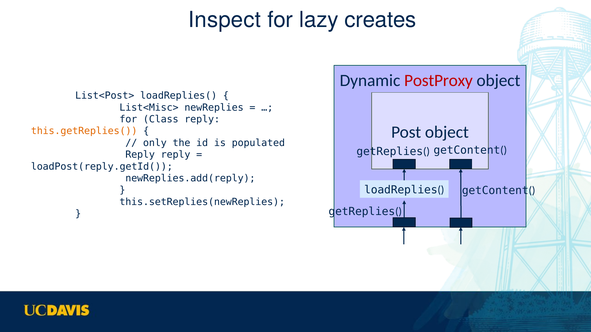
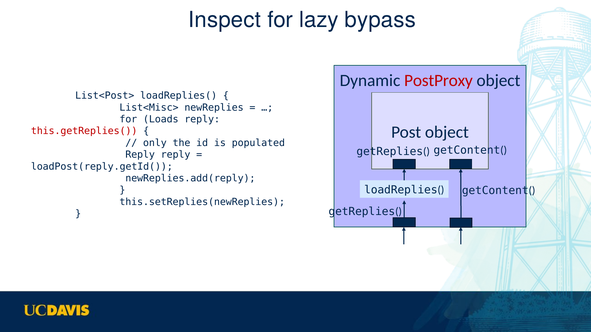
creates: creates -> bypass (380, 20)
Class: Class -> Loads (161, 119)
this.getReplies( colour: orange -> red (84, 131)
